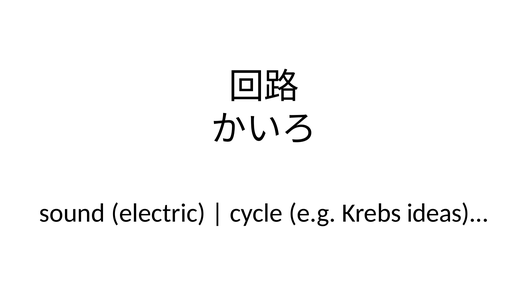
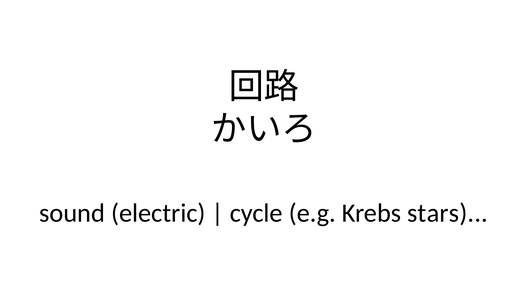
ideas: ideas -> stars (448, 213)
